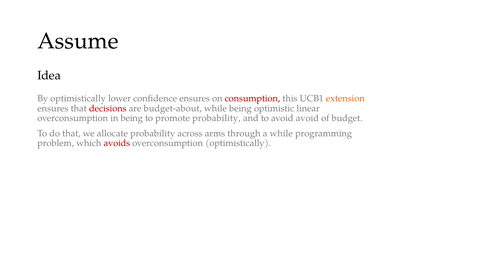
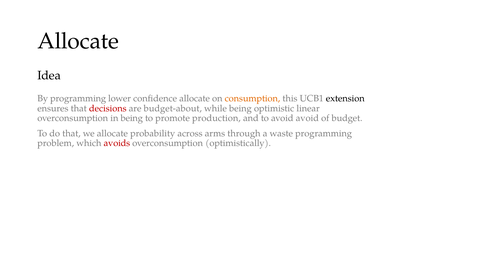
Assume: Assume -> Allocate (78, 41)
By optimistically: optimistically -> programming (78, 98)
confidence ensures: ensures -> allocate (195, 98)
consumption colour: red -> orange (252, 98)
extension colour: orange -> black (345, 98)
promote probability: probability -> production (216, 118)
a while: while -> waste (281, 133)
